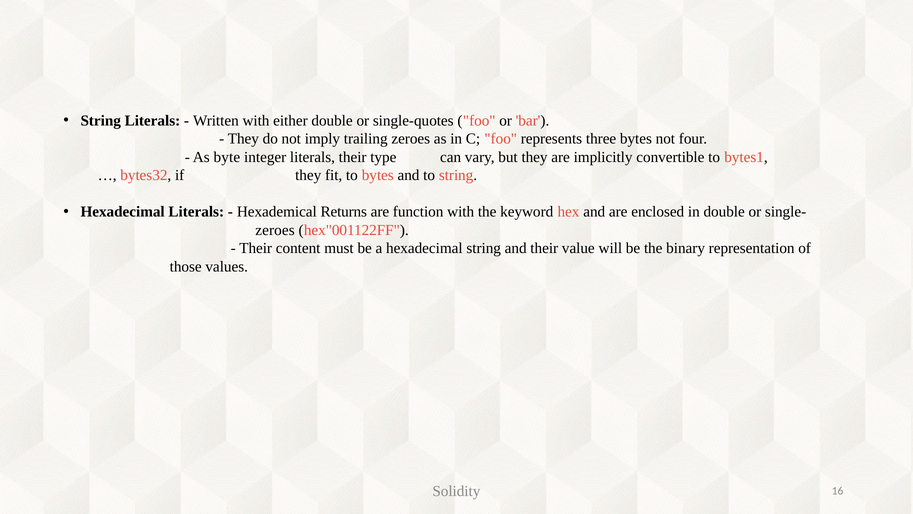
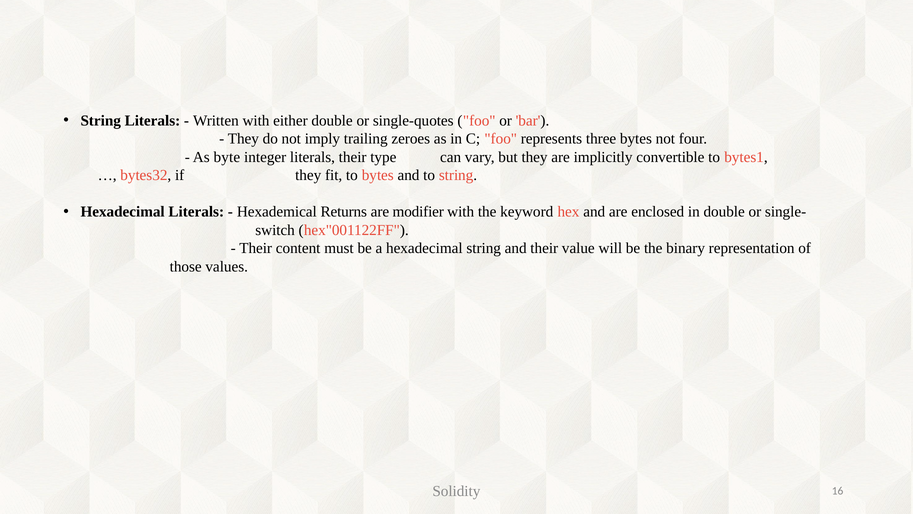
function: function -> modifier (418, 212)
zeroes: zeroes -> switch (275, 230)
